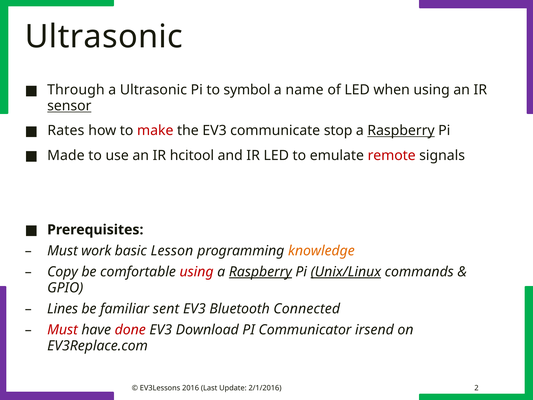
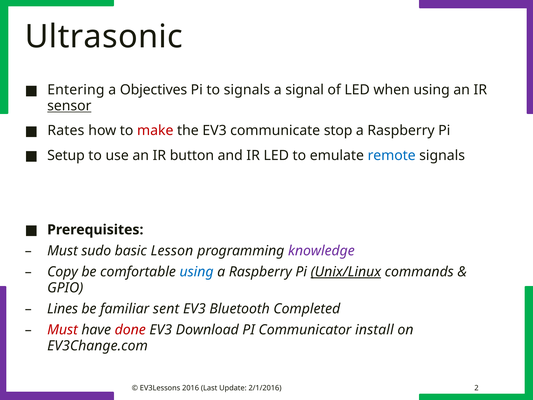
Through: Through -> Entering (76, 90)
a Ultrasonic: Ultrasonic -> Objectives (154, 90)
to symbol: symbol -> signals (247, 90)
name: name -> signal (305, 90)
Raspberry underline: present -> none (401, 131)
Made: Made -> Setup (66, 155)
hcitool: hcitool -> button (192, 155)
remote colour: red -> blue (392, 155)
work: work -> sudo (96, 251)
knowledge colour: orange -> purple (321, 251)
using colour: red -> blue (197, 272)
Raspberry underline: present -> none (260, 272)
Connected: Connected -> Completed (307, 309)
irsend: irsend -> install (374, 330)
EV3Replace.com: EV3Replace.com -> EV3Change.com (98, 346)
